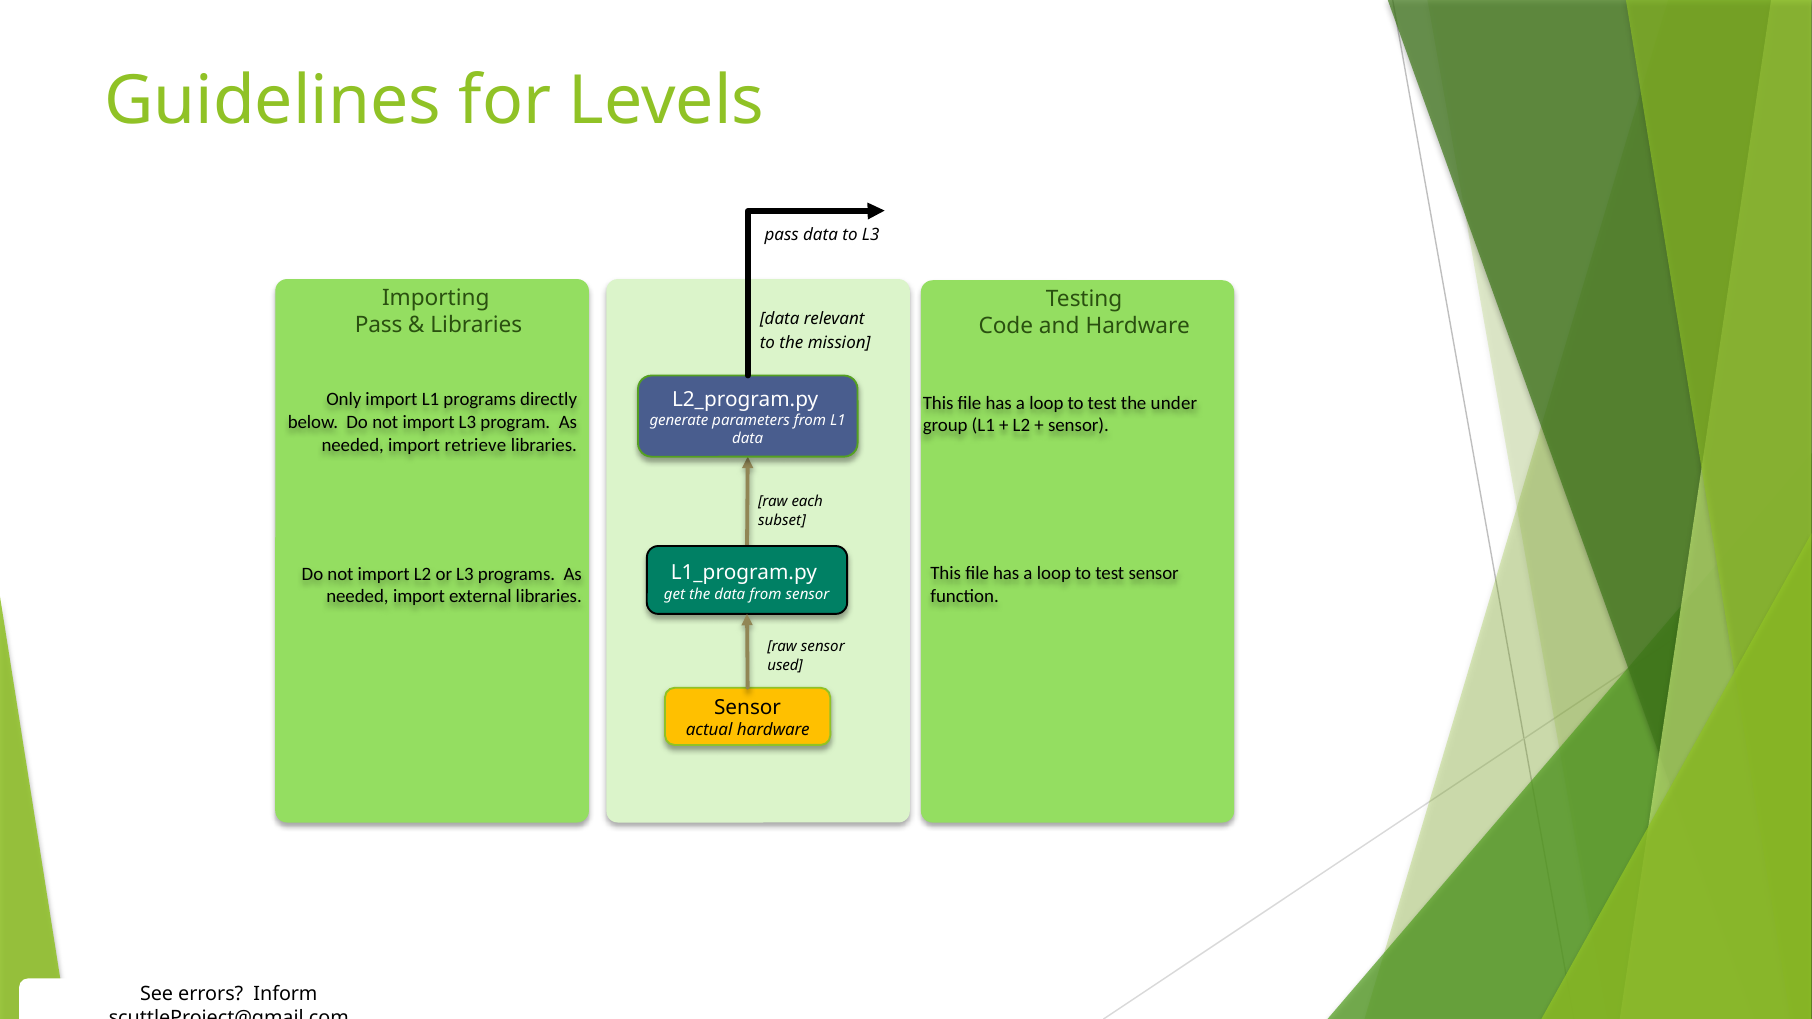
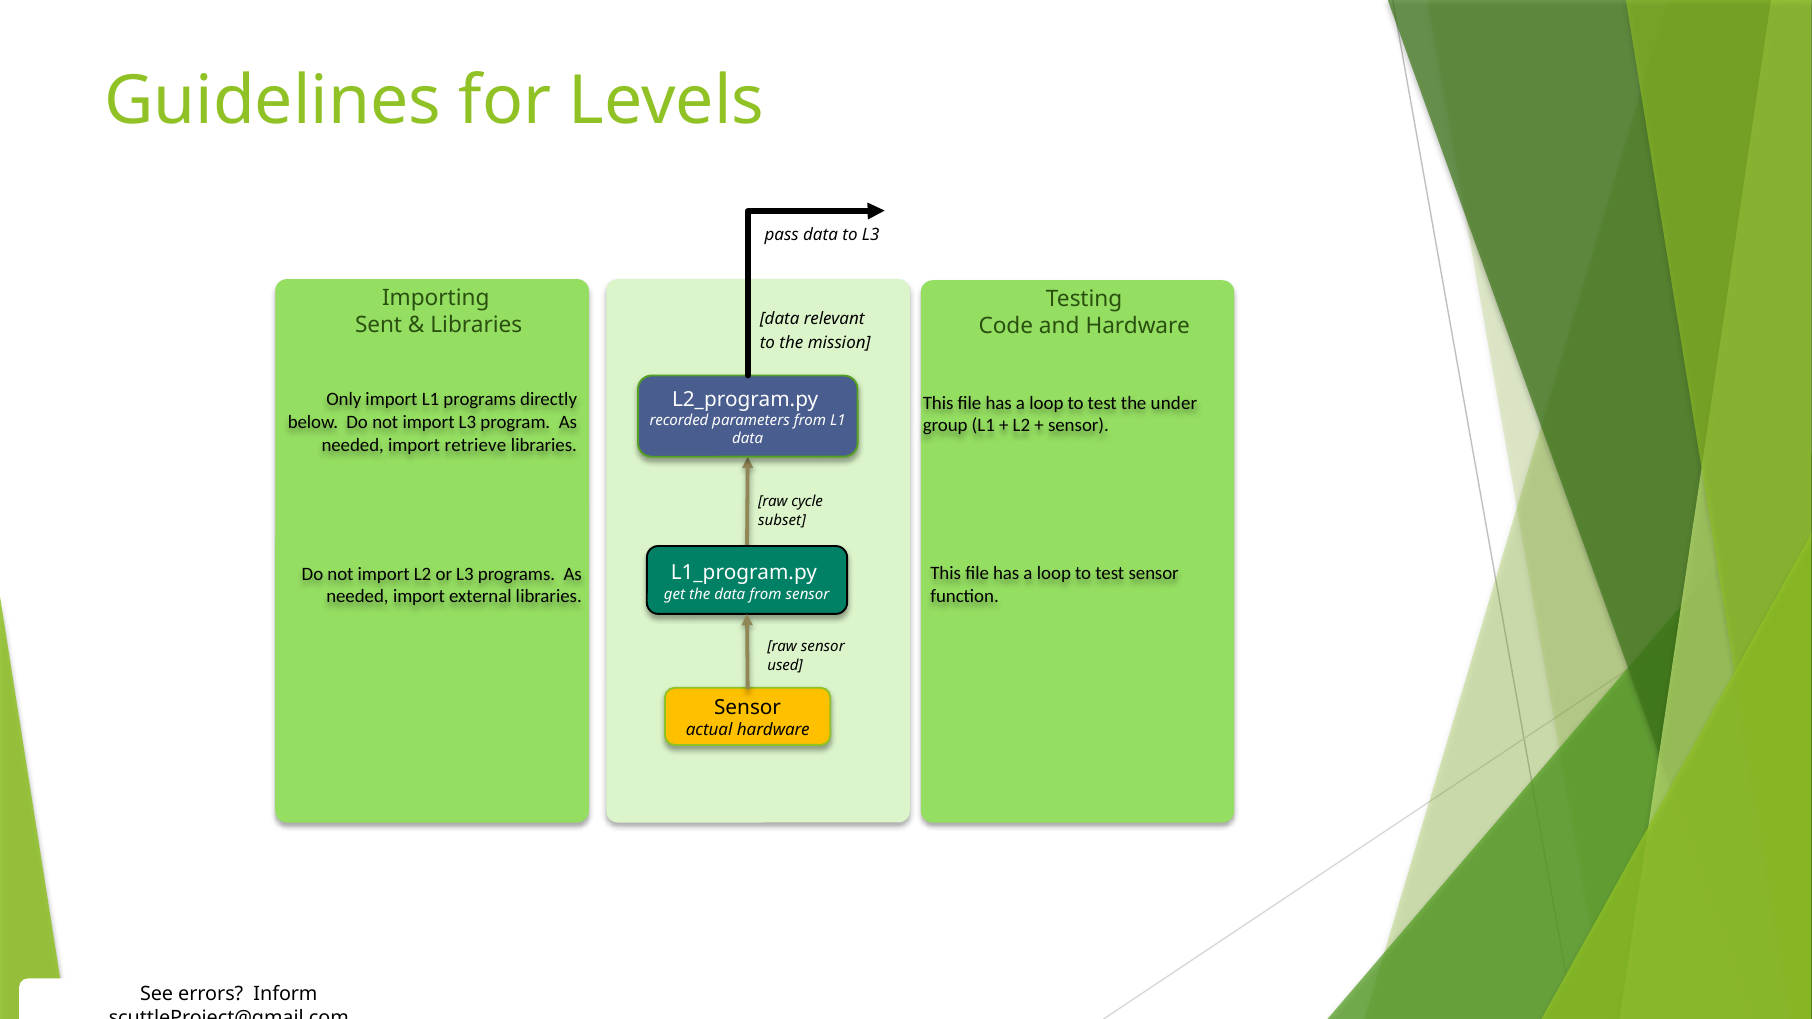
Pass: Pass -> Sent (379, 325)
generate: generate -> recorded (679, 421)
each: each -> cycle (807, 501)
